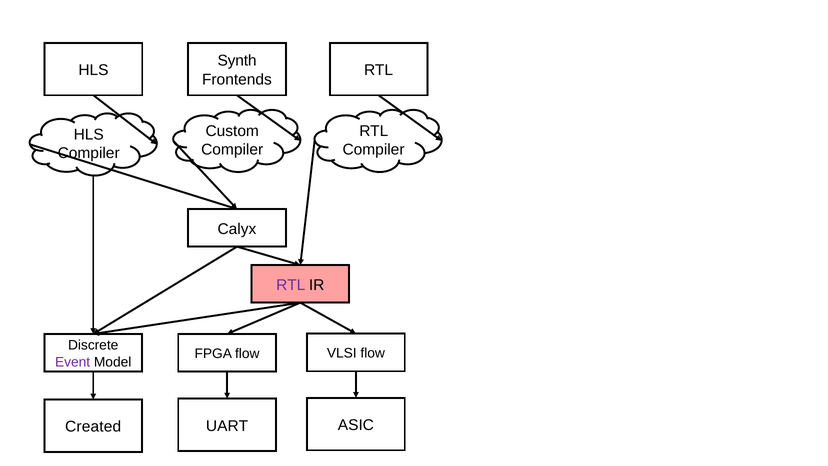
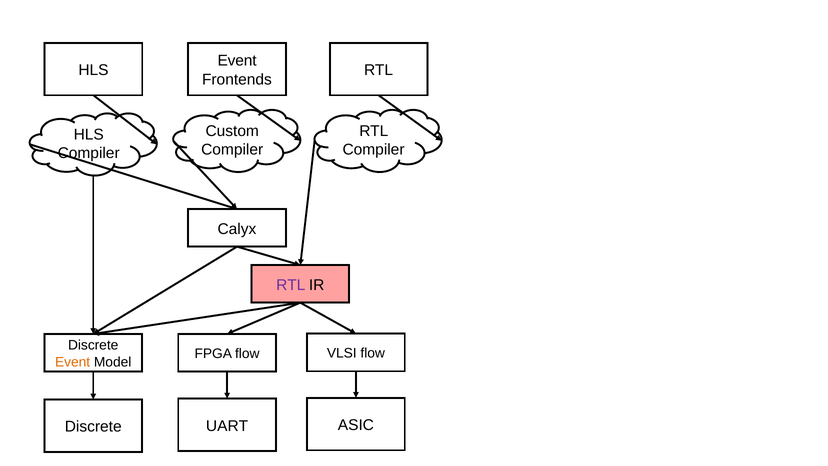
Synth: Synth -> Event (237, 61)
Event colour: purple -> orange (73, 362)
Created: Created -> Discrete (93, 427)
